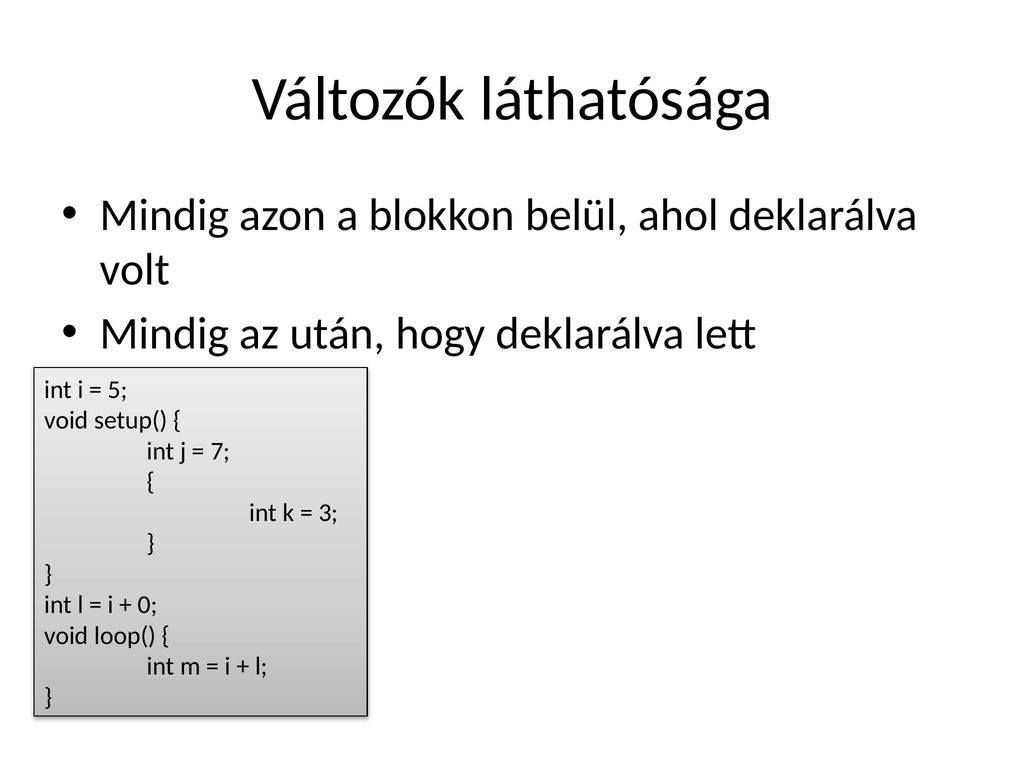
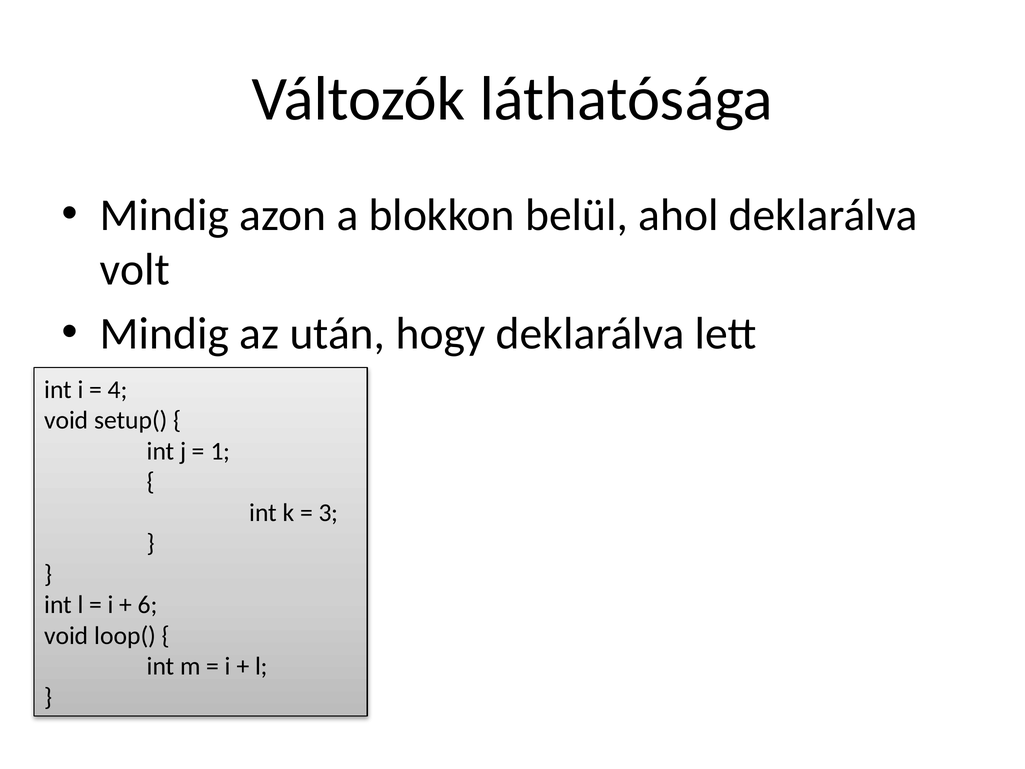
5: 5 -> 4 (118, 389)
7: 7 -> 1 (220, 451)
0: 0 -> 6 (148, 605)
